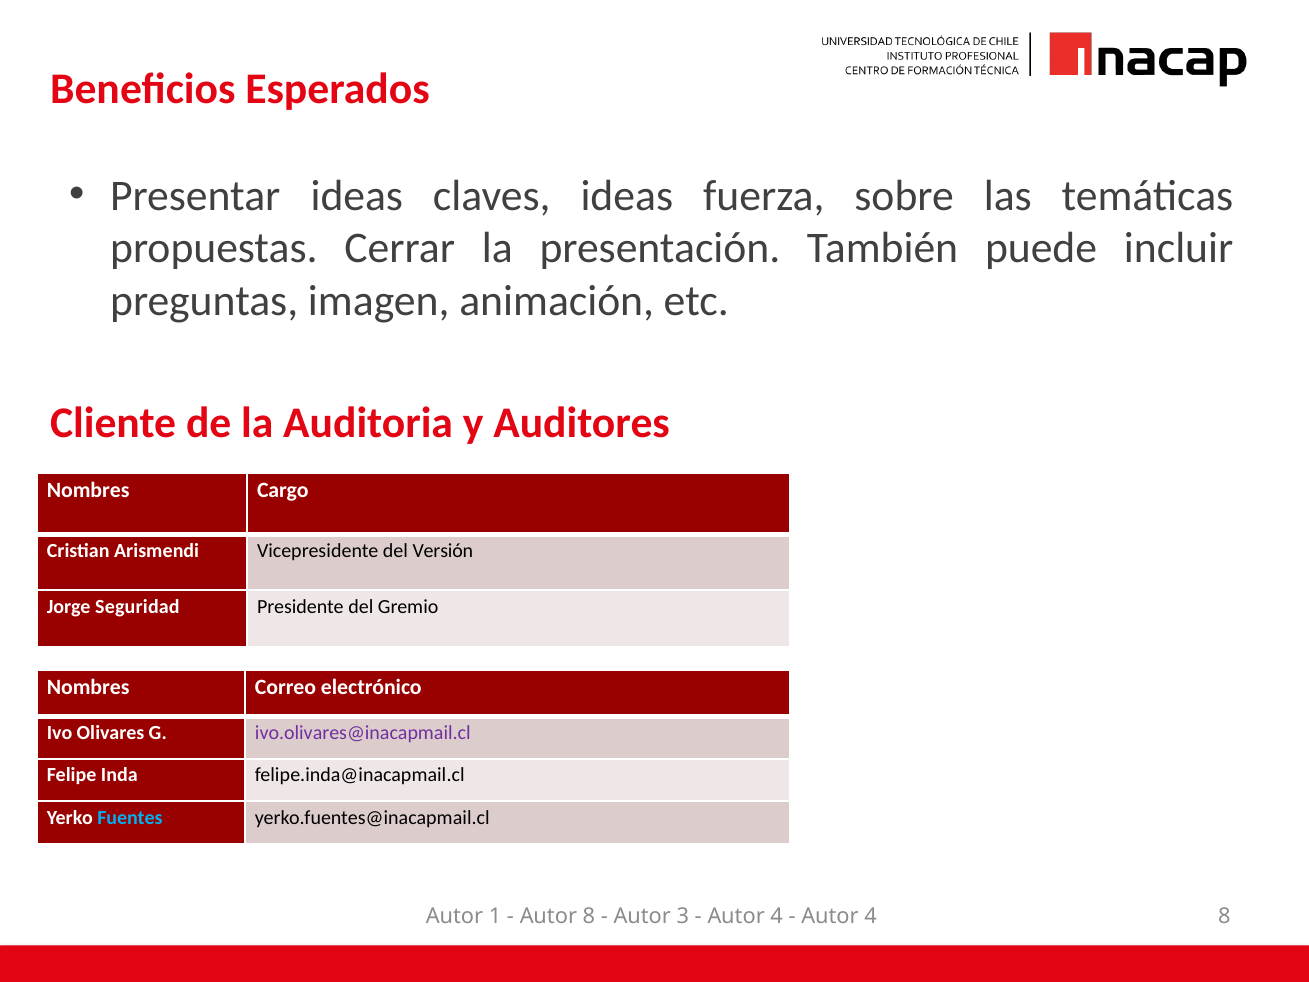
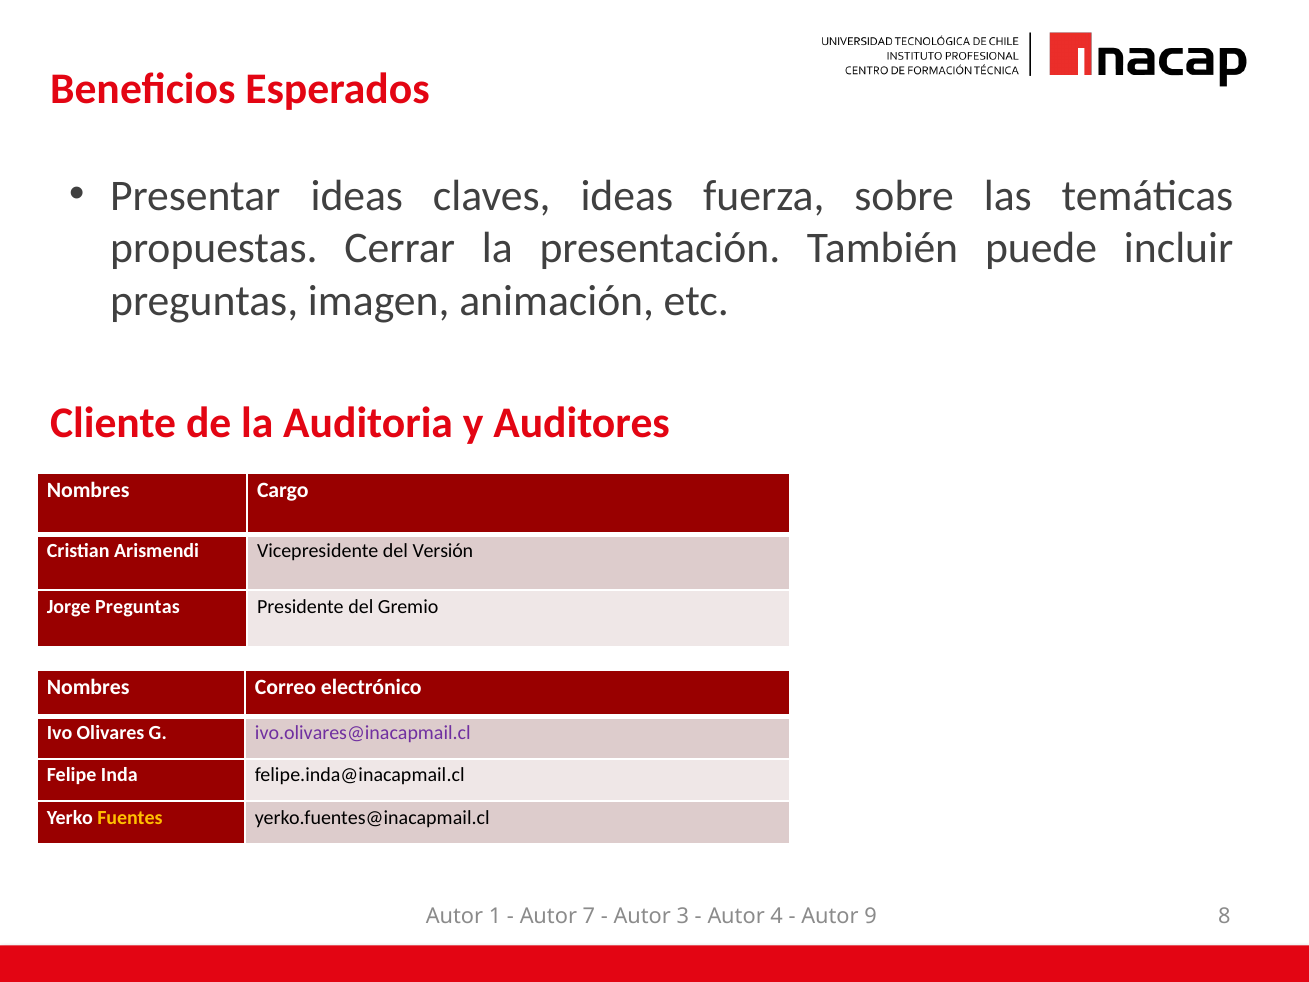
Jorge Seguridad: Seguridad -> Preguntas (137, 606)
Fuentes colour: light blue -> yellow (130, 817)
Autor 8: 8 -> 7 (589, 916)
4: 4 -> 9 (871, 916)
